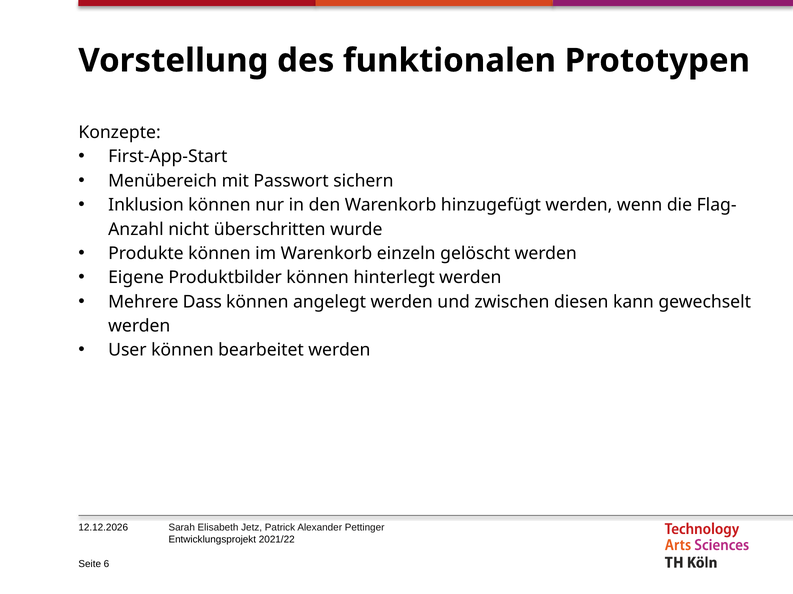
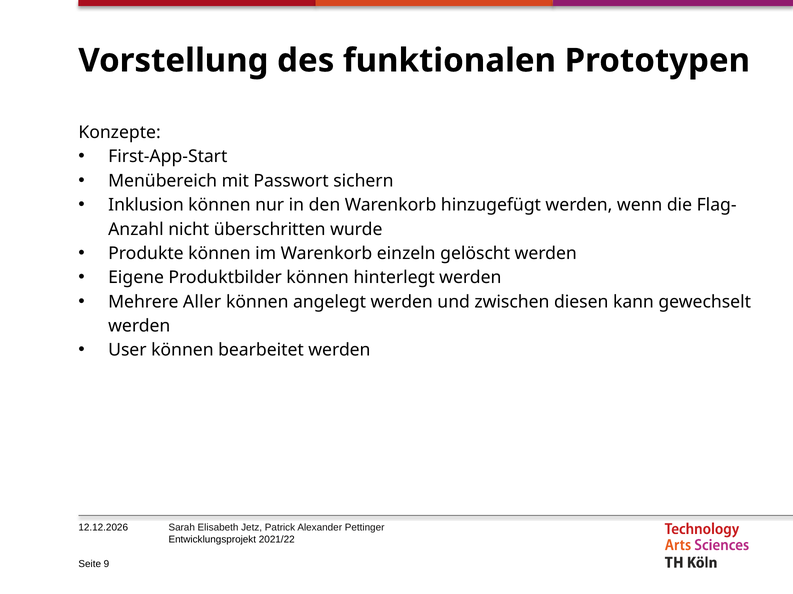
Dass: Dass -> Aller (202, 302)
6: 6 -> 9 (107, 565)
